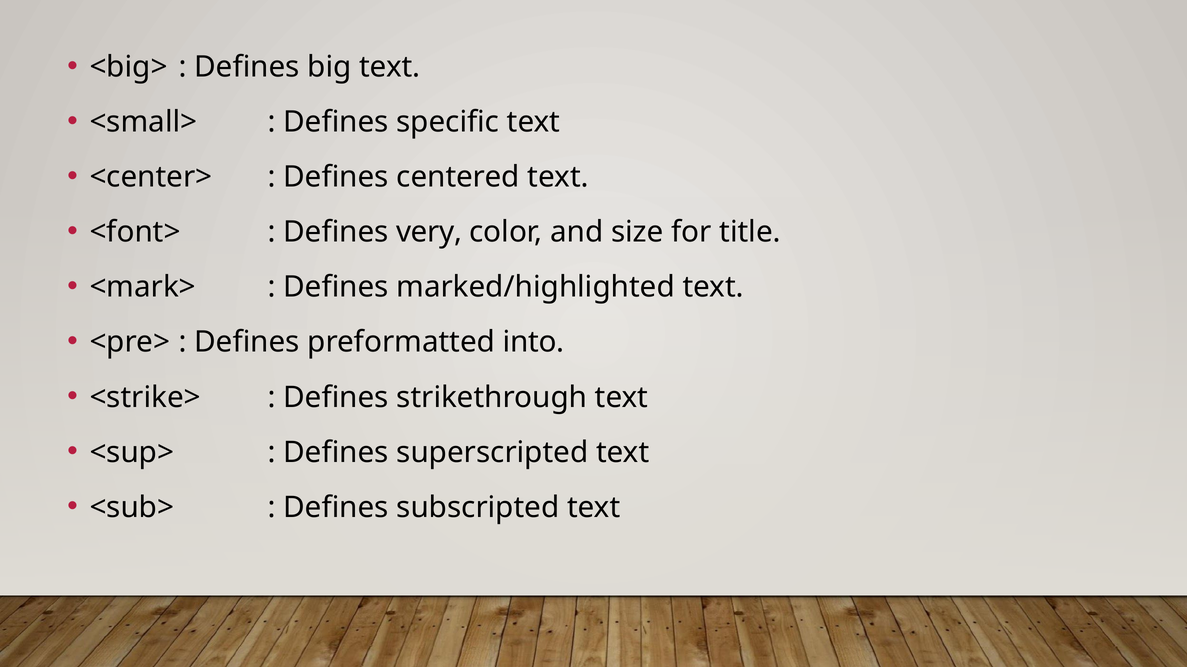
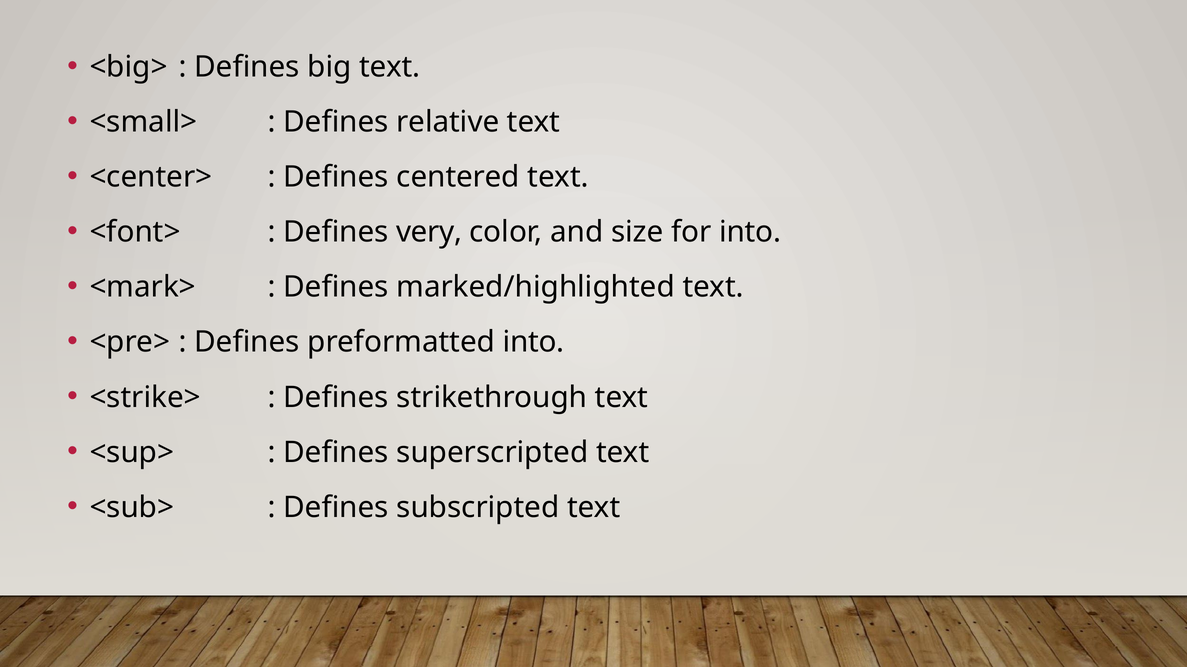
specific: specific -> relative (448, 122)
for title: title -> into (750, 232)
